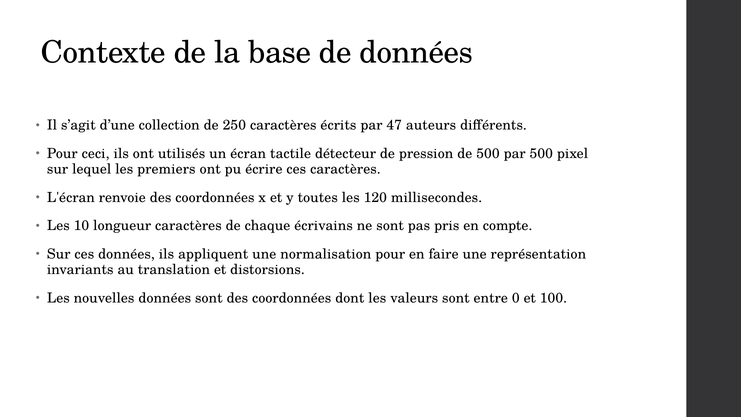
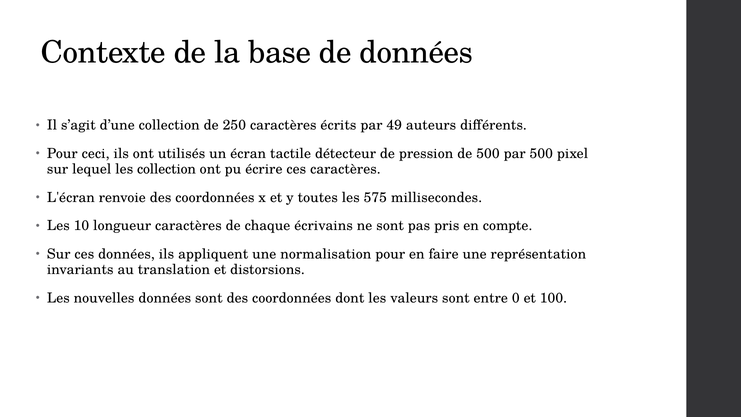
47: 47 -> 49 (394, 125)
les premiers: premiers -> collection (166, 169)
120: 120 -> 575 (375, 197)
